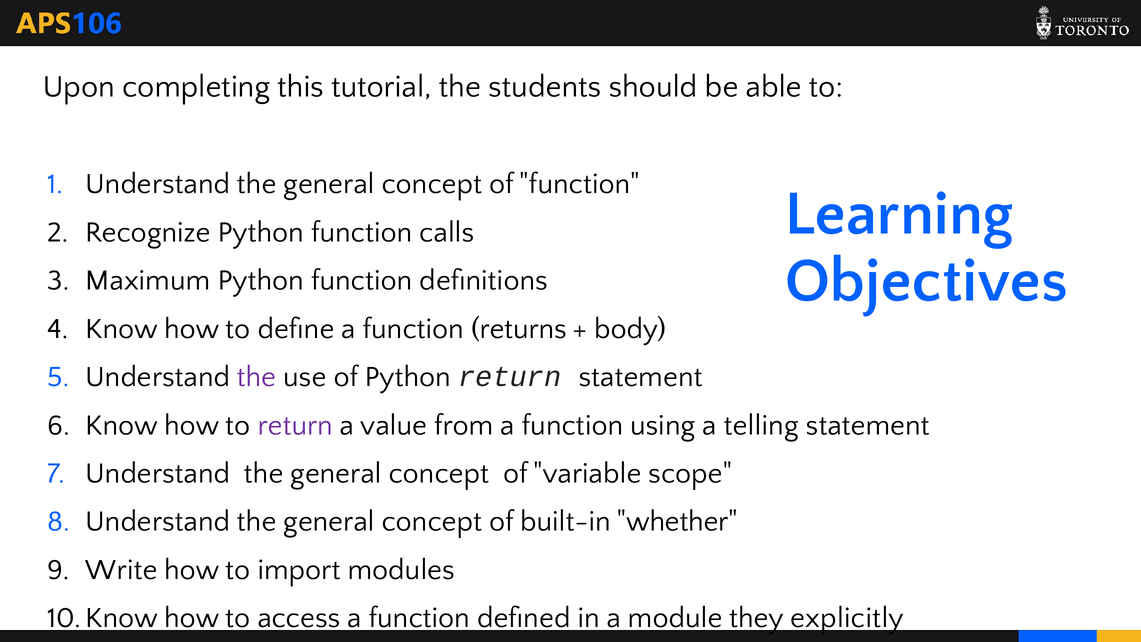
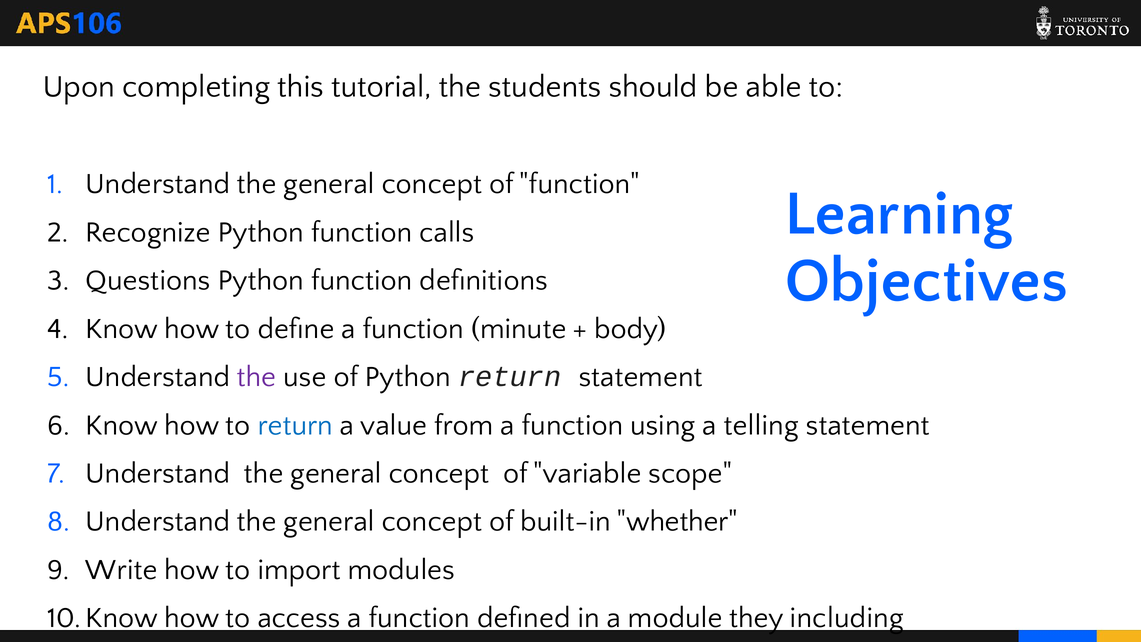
Maximum: Maximum -> Questions (148, 280)
returns: returns -> minute (519, 329)
return colour: purple -> blue (295, 425)
explicitly: explicitly -> including (847, 618)
